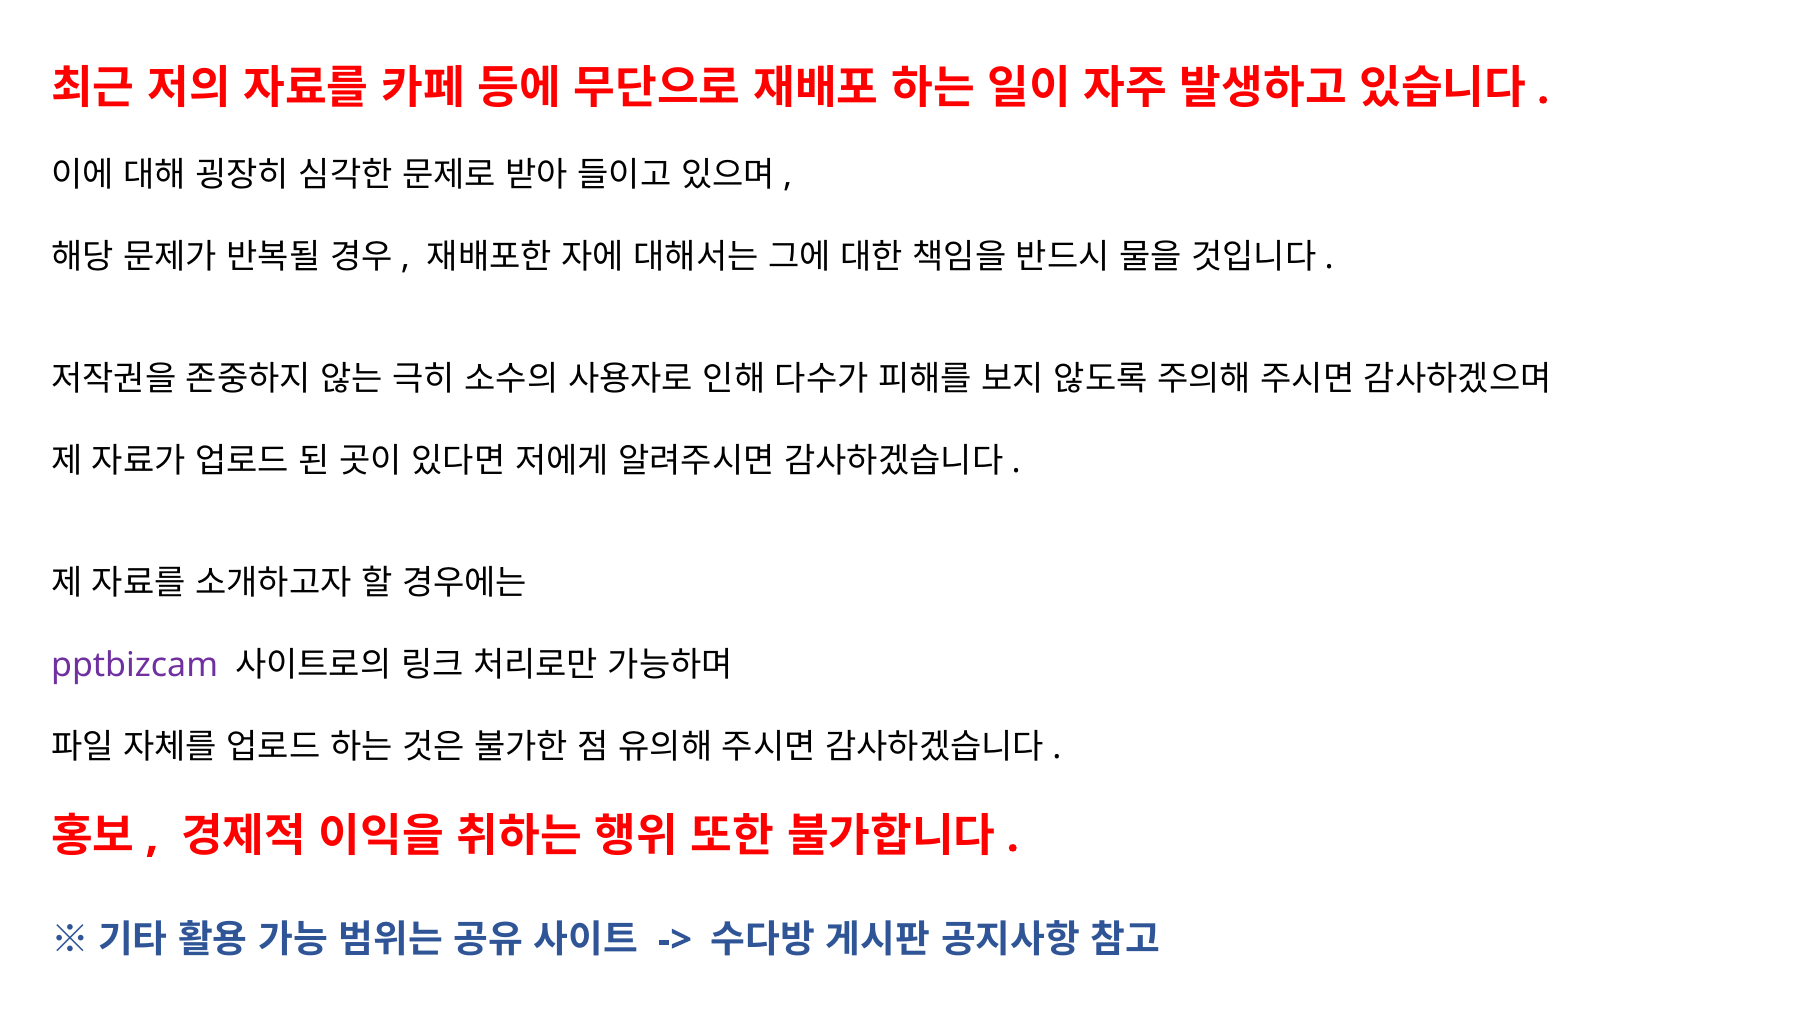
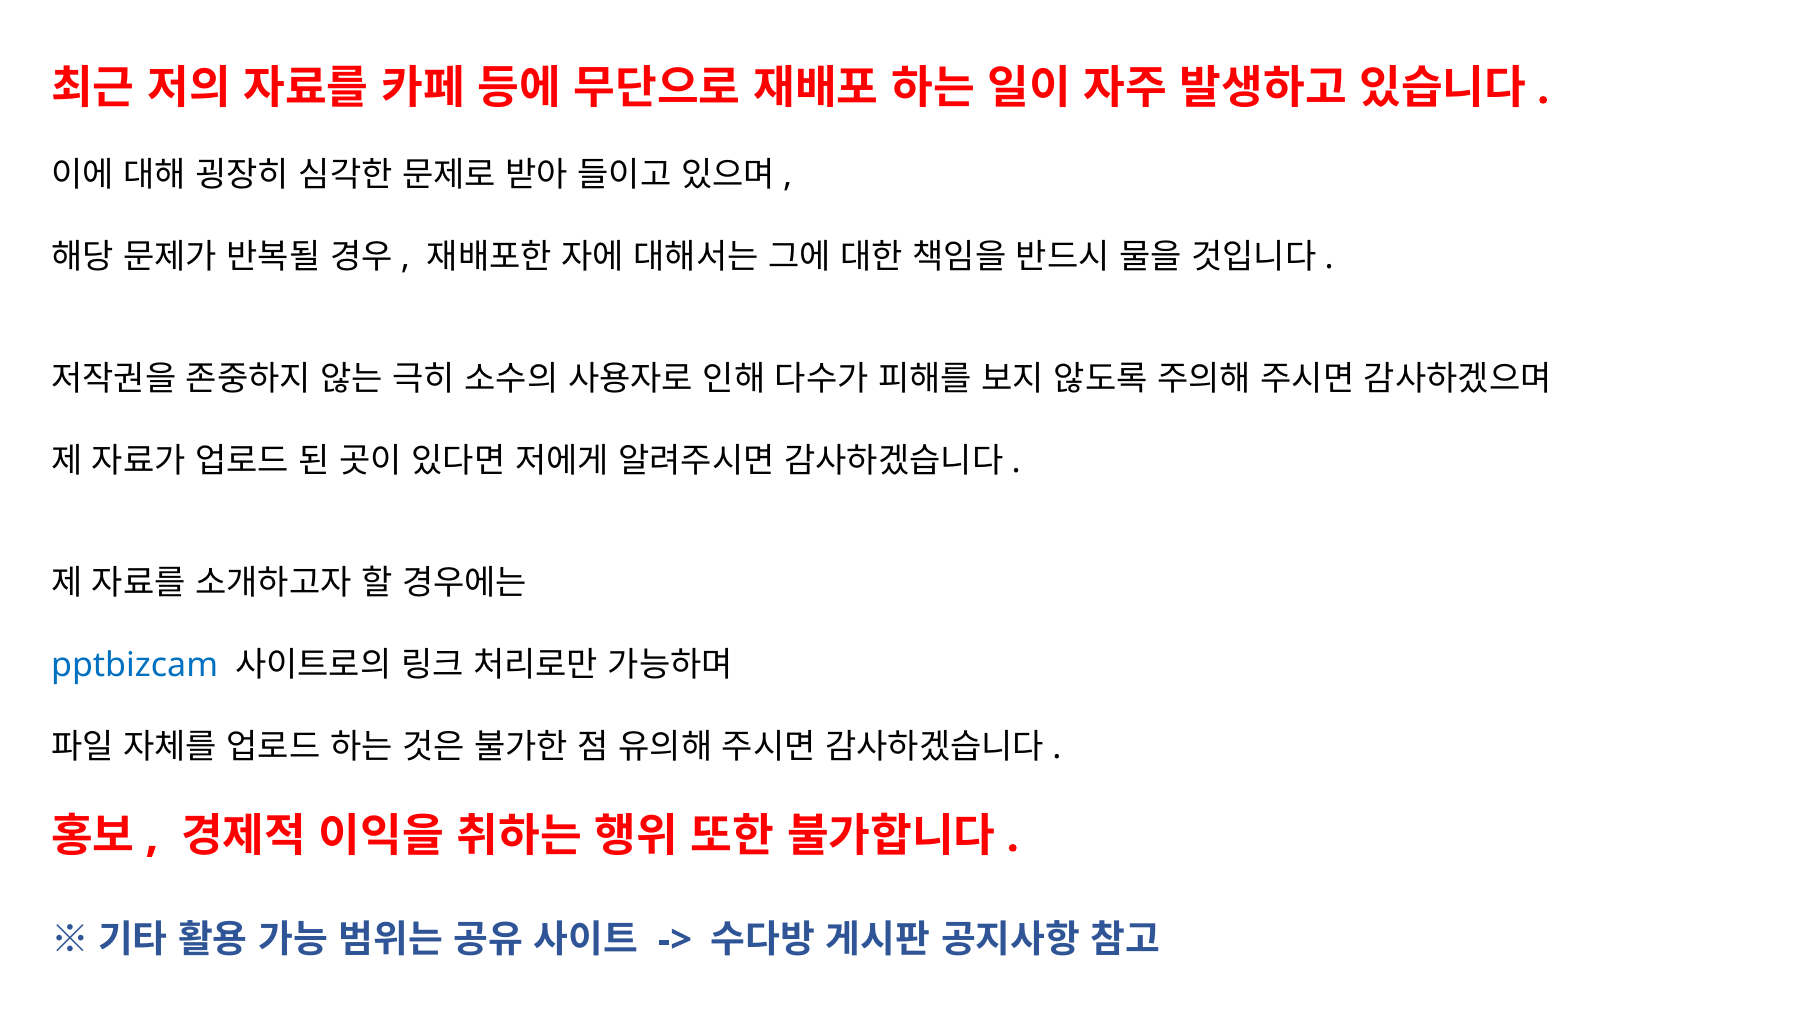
pptbizcam colour: purple -> blue (135, 666)
